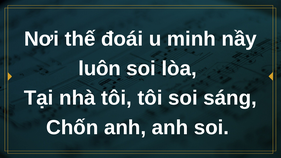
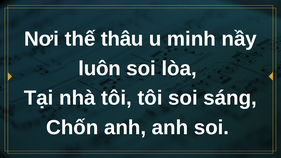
đoái: đoái -> thâu (122, 39)
